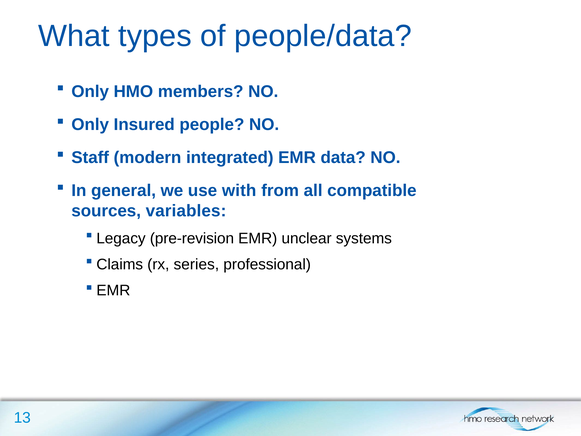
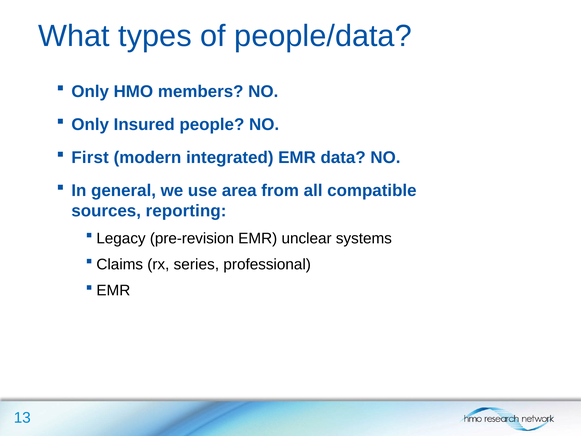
Staff: Staff -> First (90, 157)
with: with -> area (239, 191)
variables: variables -> reporting (186, 211)
